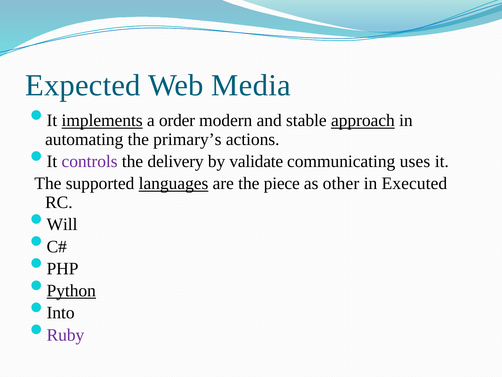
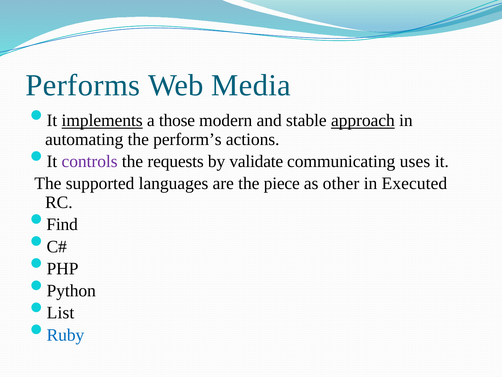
Expected: Expected -> Performs (83, 85)
order: order -> those (177, 120)
primary’s: primary’s -> perform’s (187, 139)
delivery: delivery -> requests (176, 161)
languages underline: present -> none (173, 183)
Will: Will -> Find (62, 224)
Python underline: present -> none (71, 290)
Into: Into -> List (60, 312)
Ruby colour: purple -> blue (65, 334)
